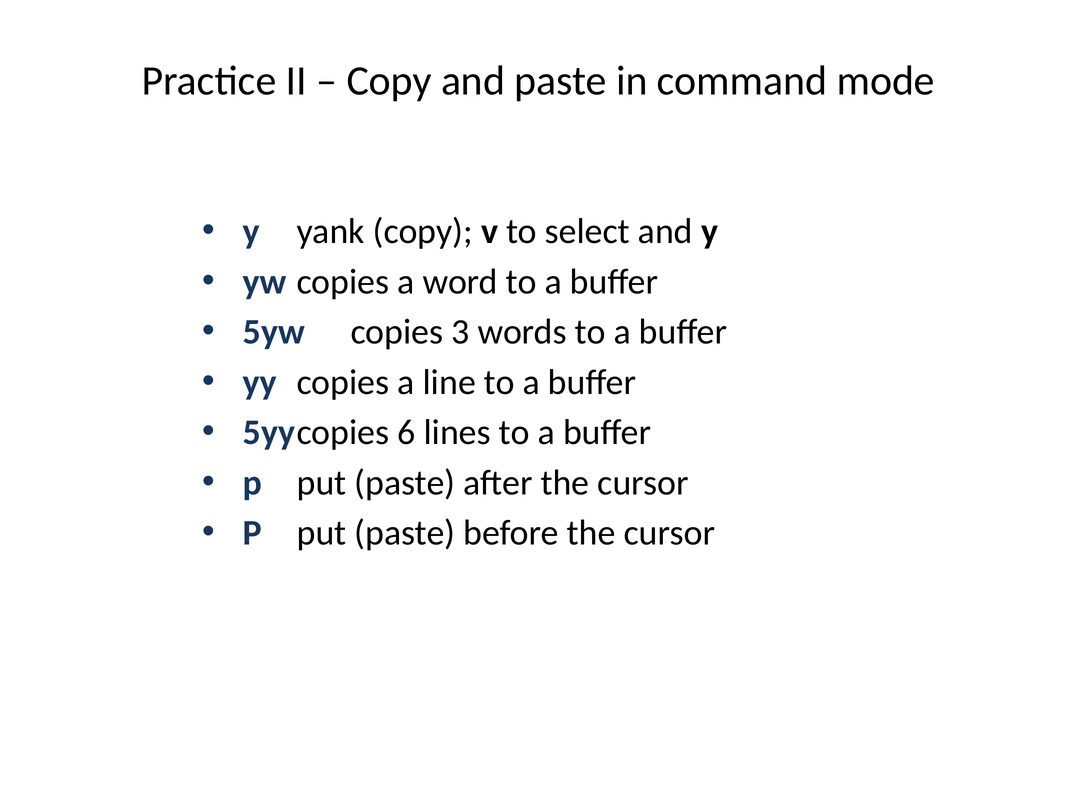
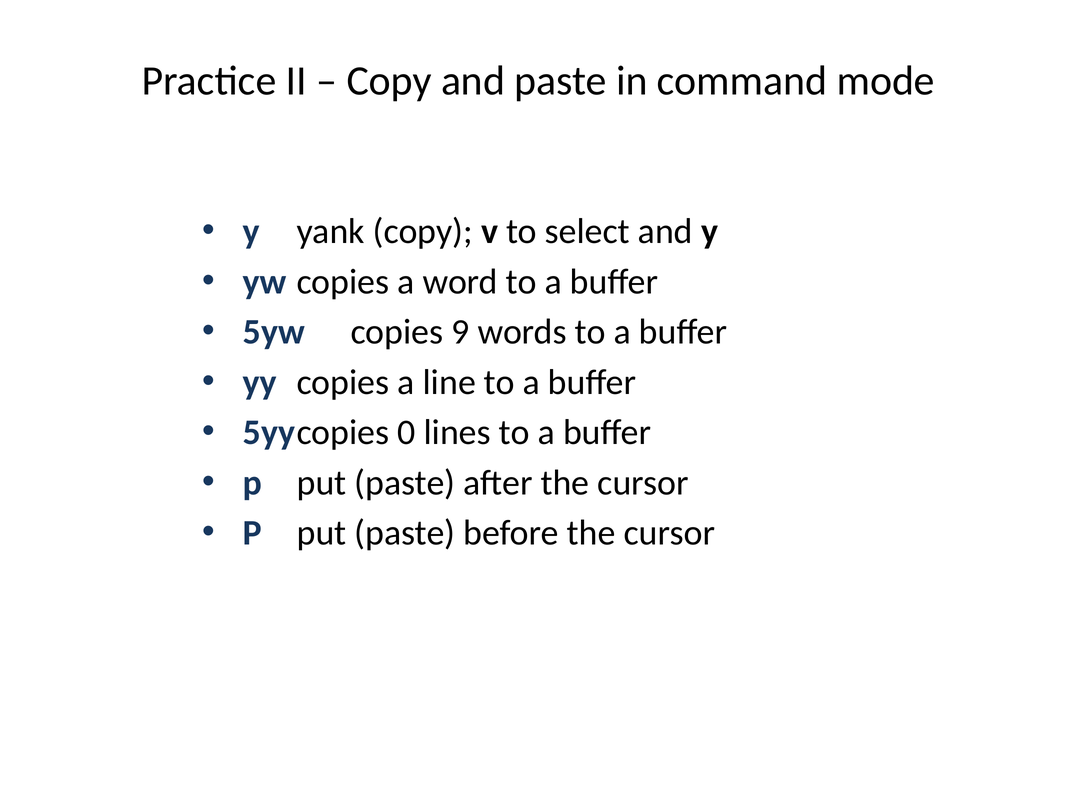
3: 3 -> 9 (460, 332)
6: 6 -> 0 (407, 432)
